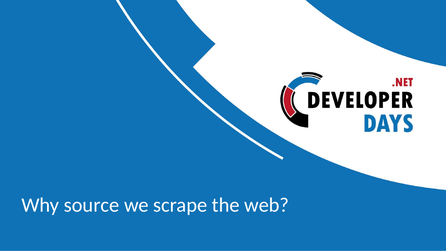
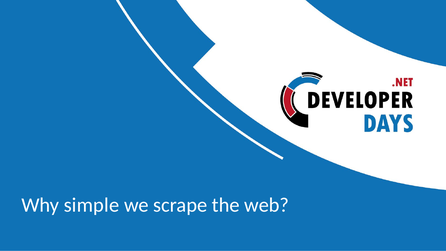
source: source -> simple (92, 205)
